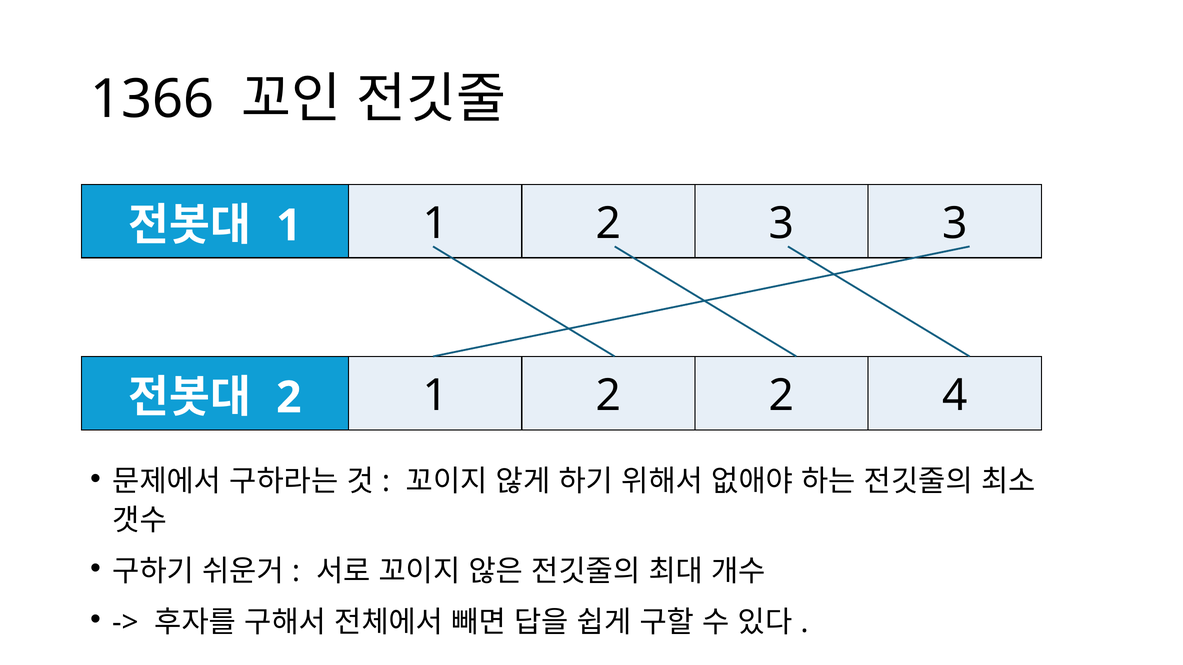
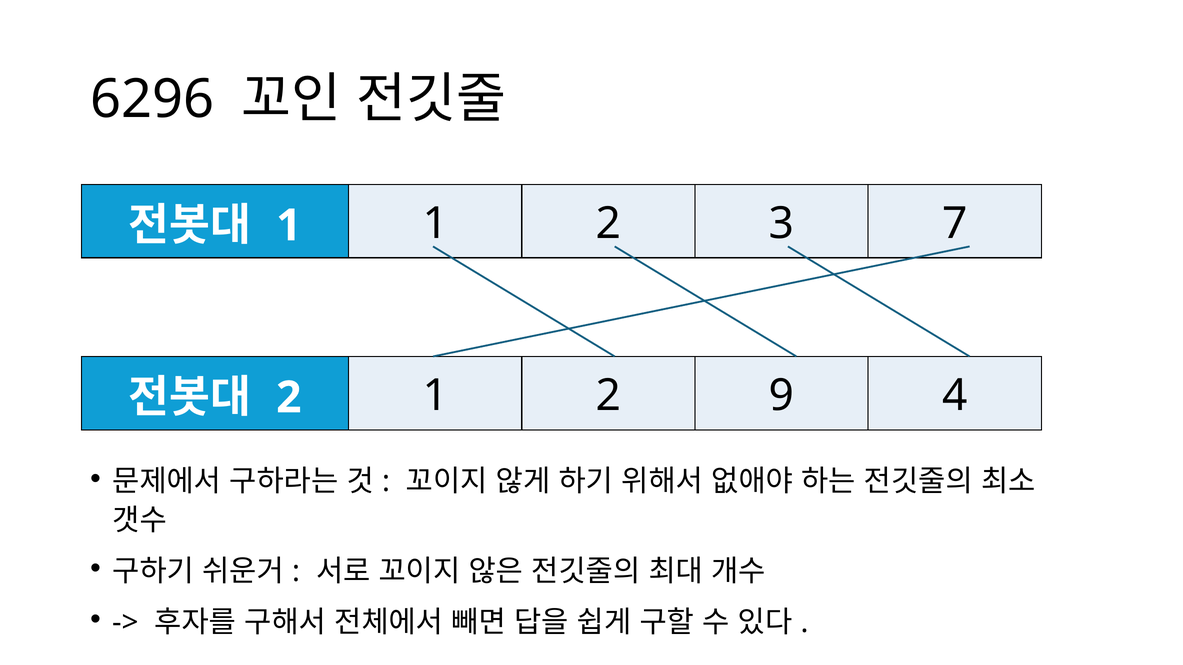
1366: 1366 -> 6296 (152, 99)
3 3: 3 -> 7 (955, 224)
2 2: 2 -> 9 (782, 396)
